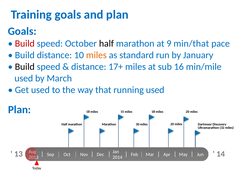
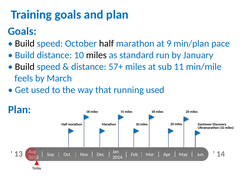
Build colour: red -> black (25, 44)
min/that: min/that -> min/plan (191, 44)
miles colour: orange -> black (96, 55)
17+: 17+ -> 57+ (116, 67)
16: 16 -> 11 (179, 67)
used: used -> feels (24, 78)
